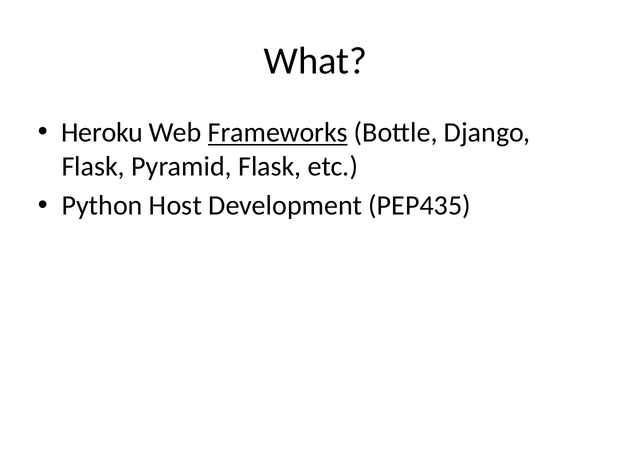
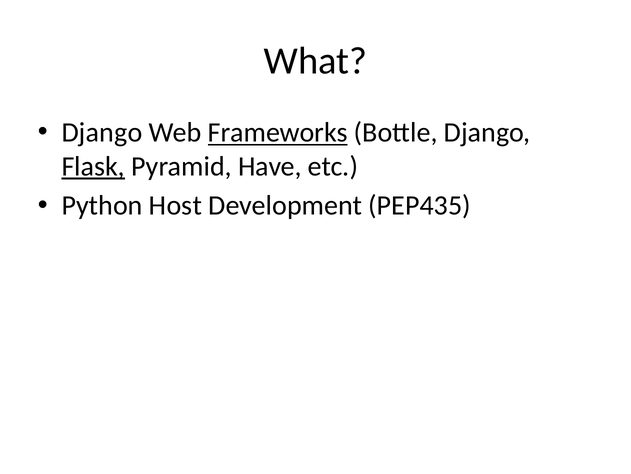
Heroku: Heroku -> Django (102, 132)
Flask underline: none -> present (93, 166)
Pyramid Flask: Flask -> Have (270, 166)
